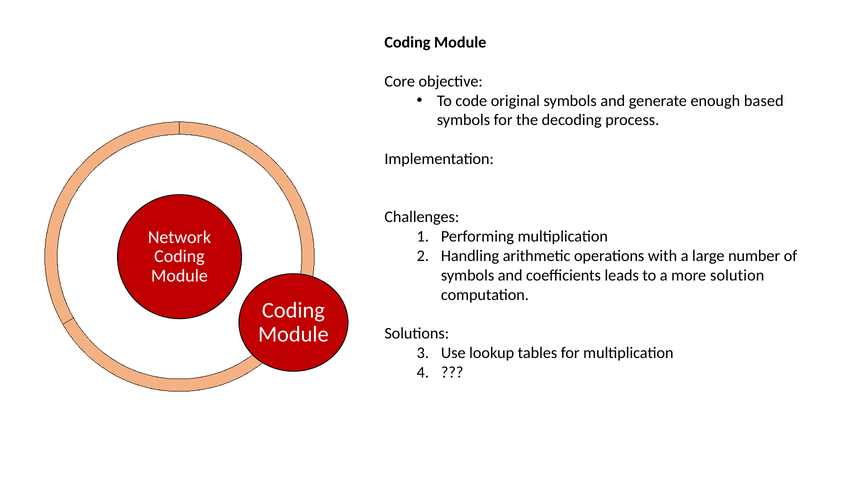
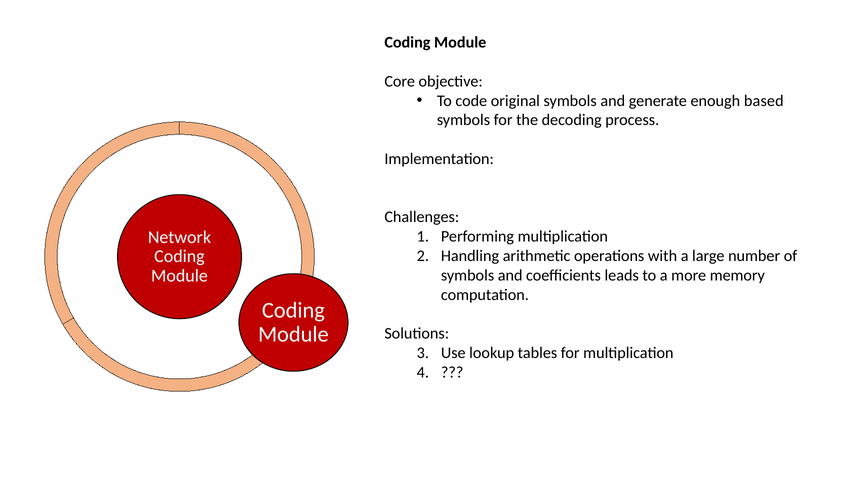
solution: solution -> memory (737, 275)
